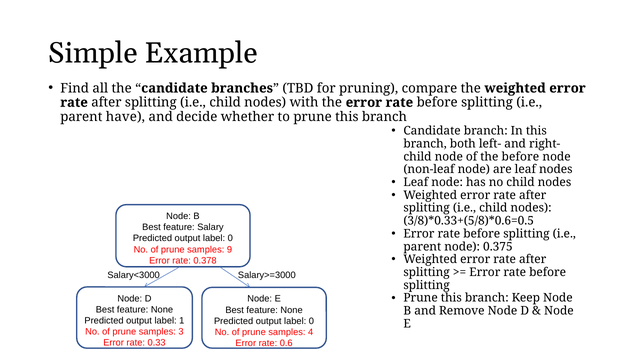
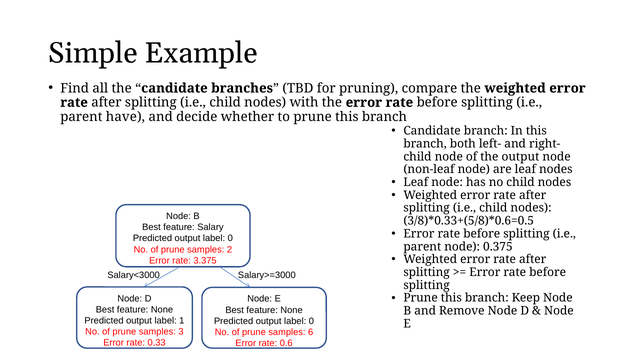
the before: before -> output (520, 157)
9: 9 -> 2 (230, 250)
0.378: 0.378 -> 3.375 (205, 261)
4: 4 -> 6 (311, 332)
